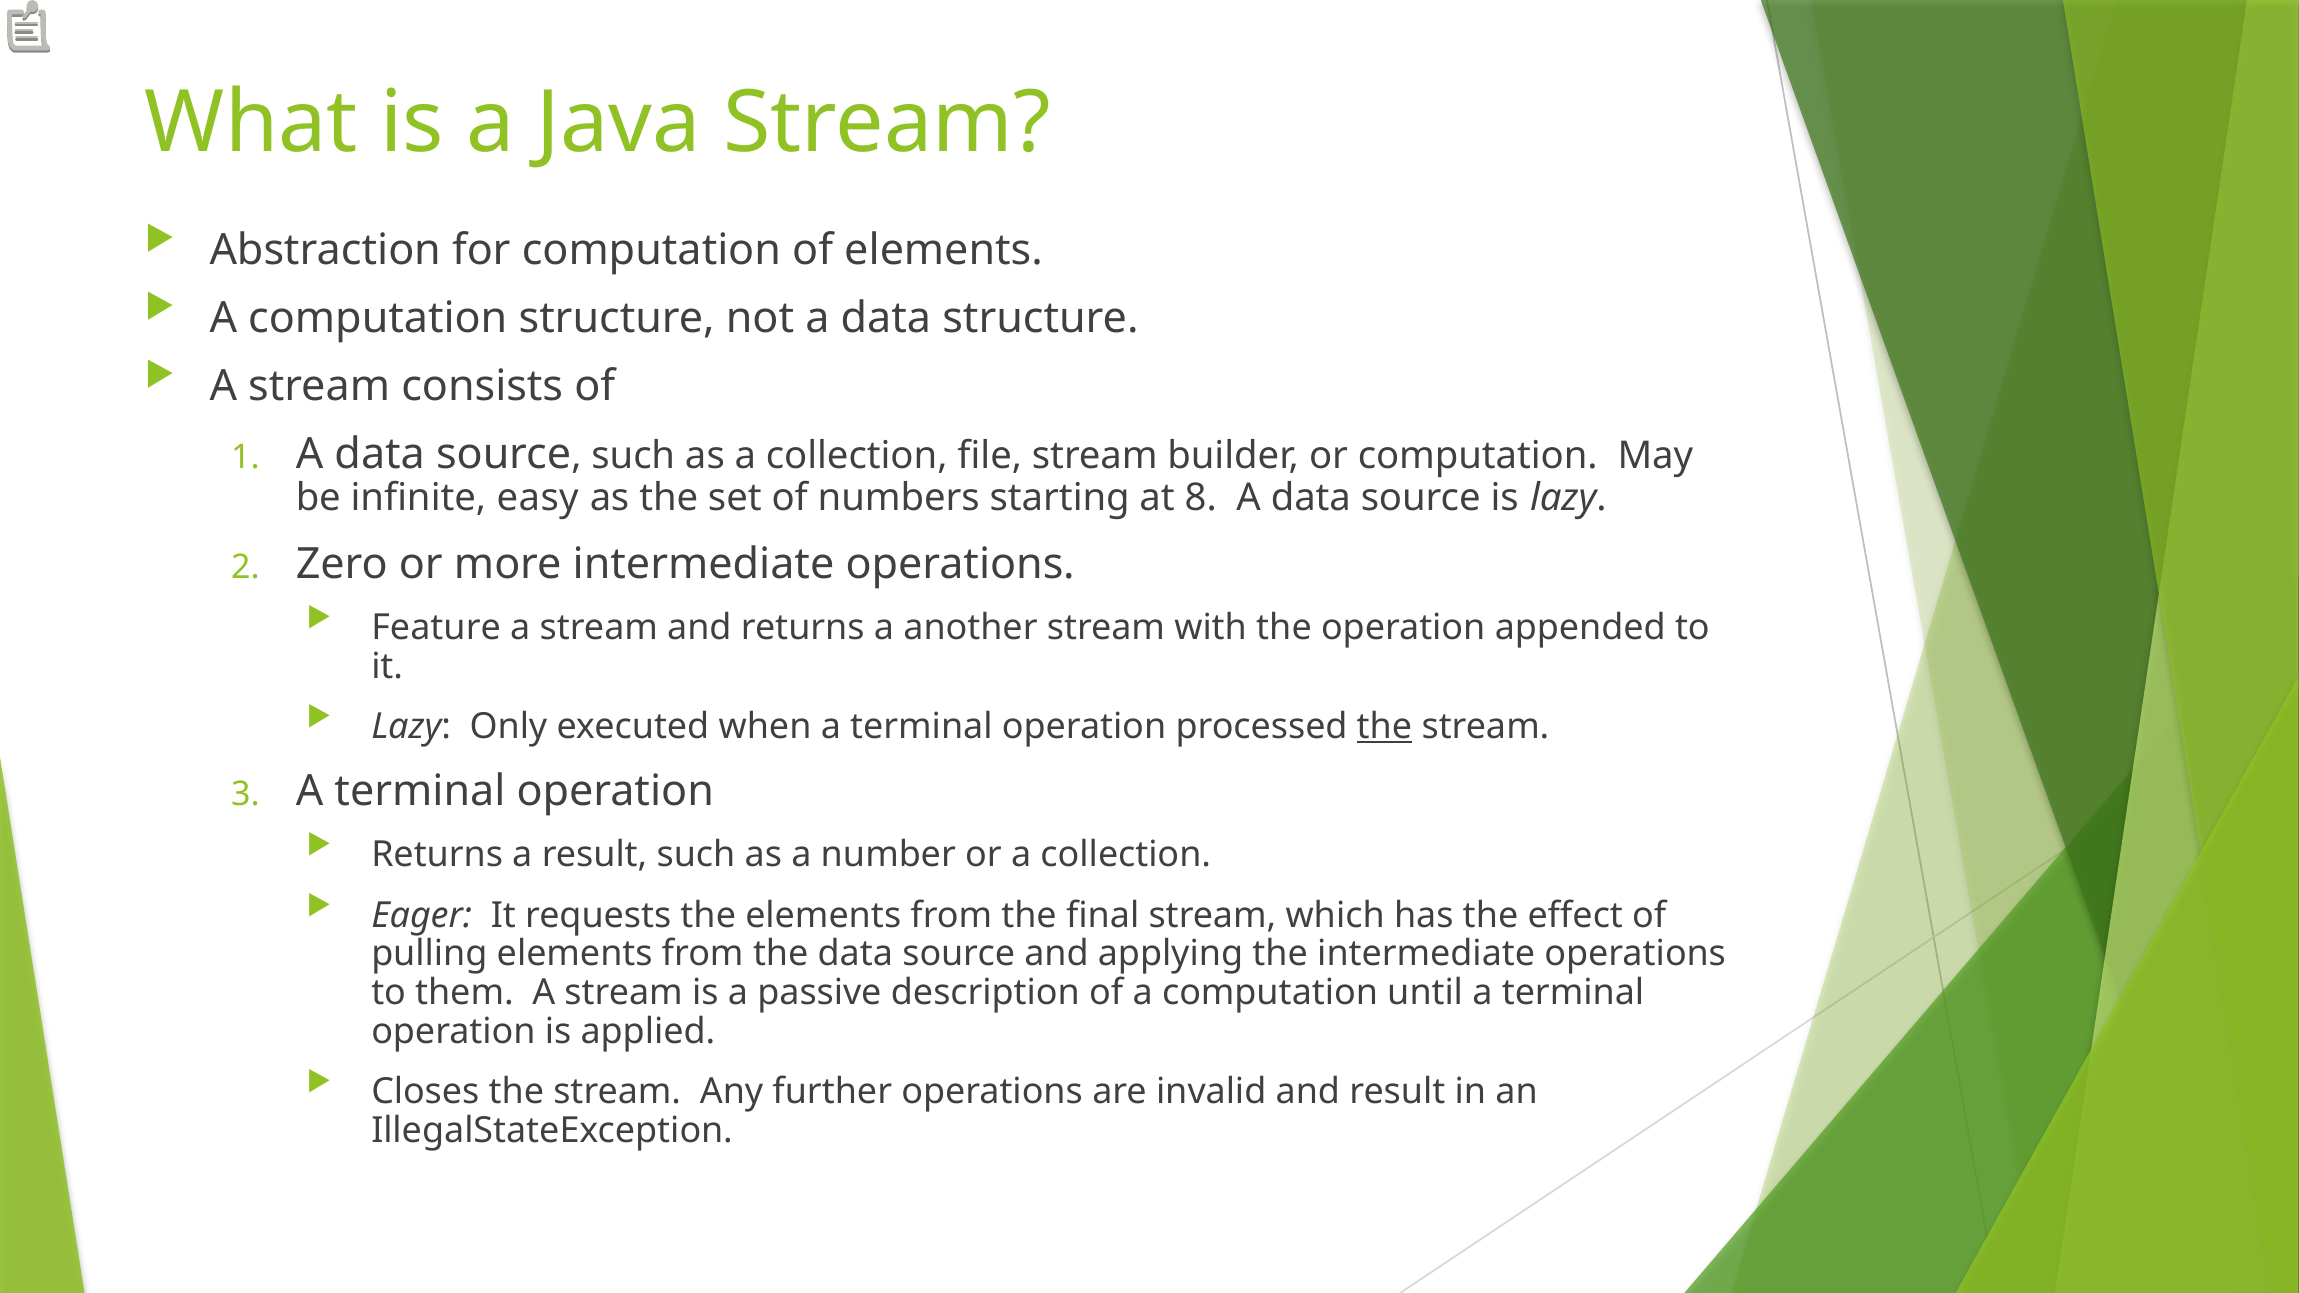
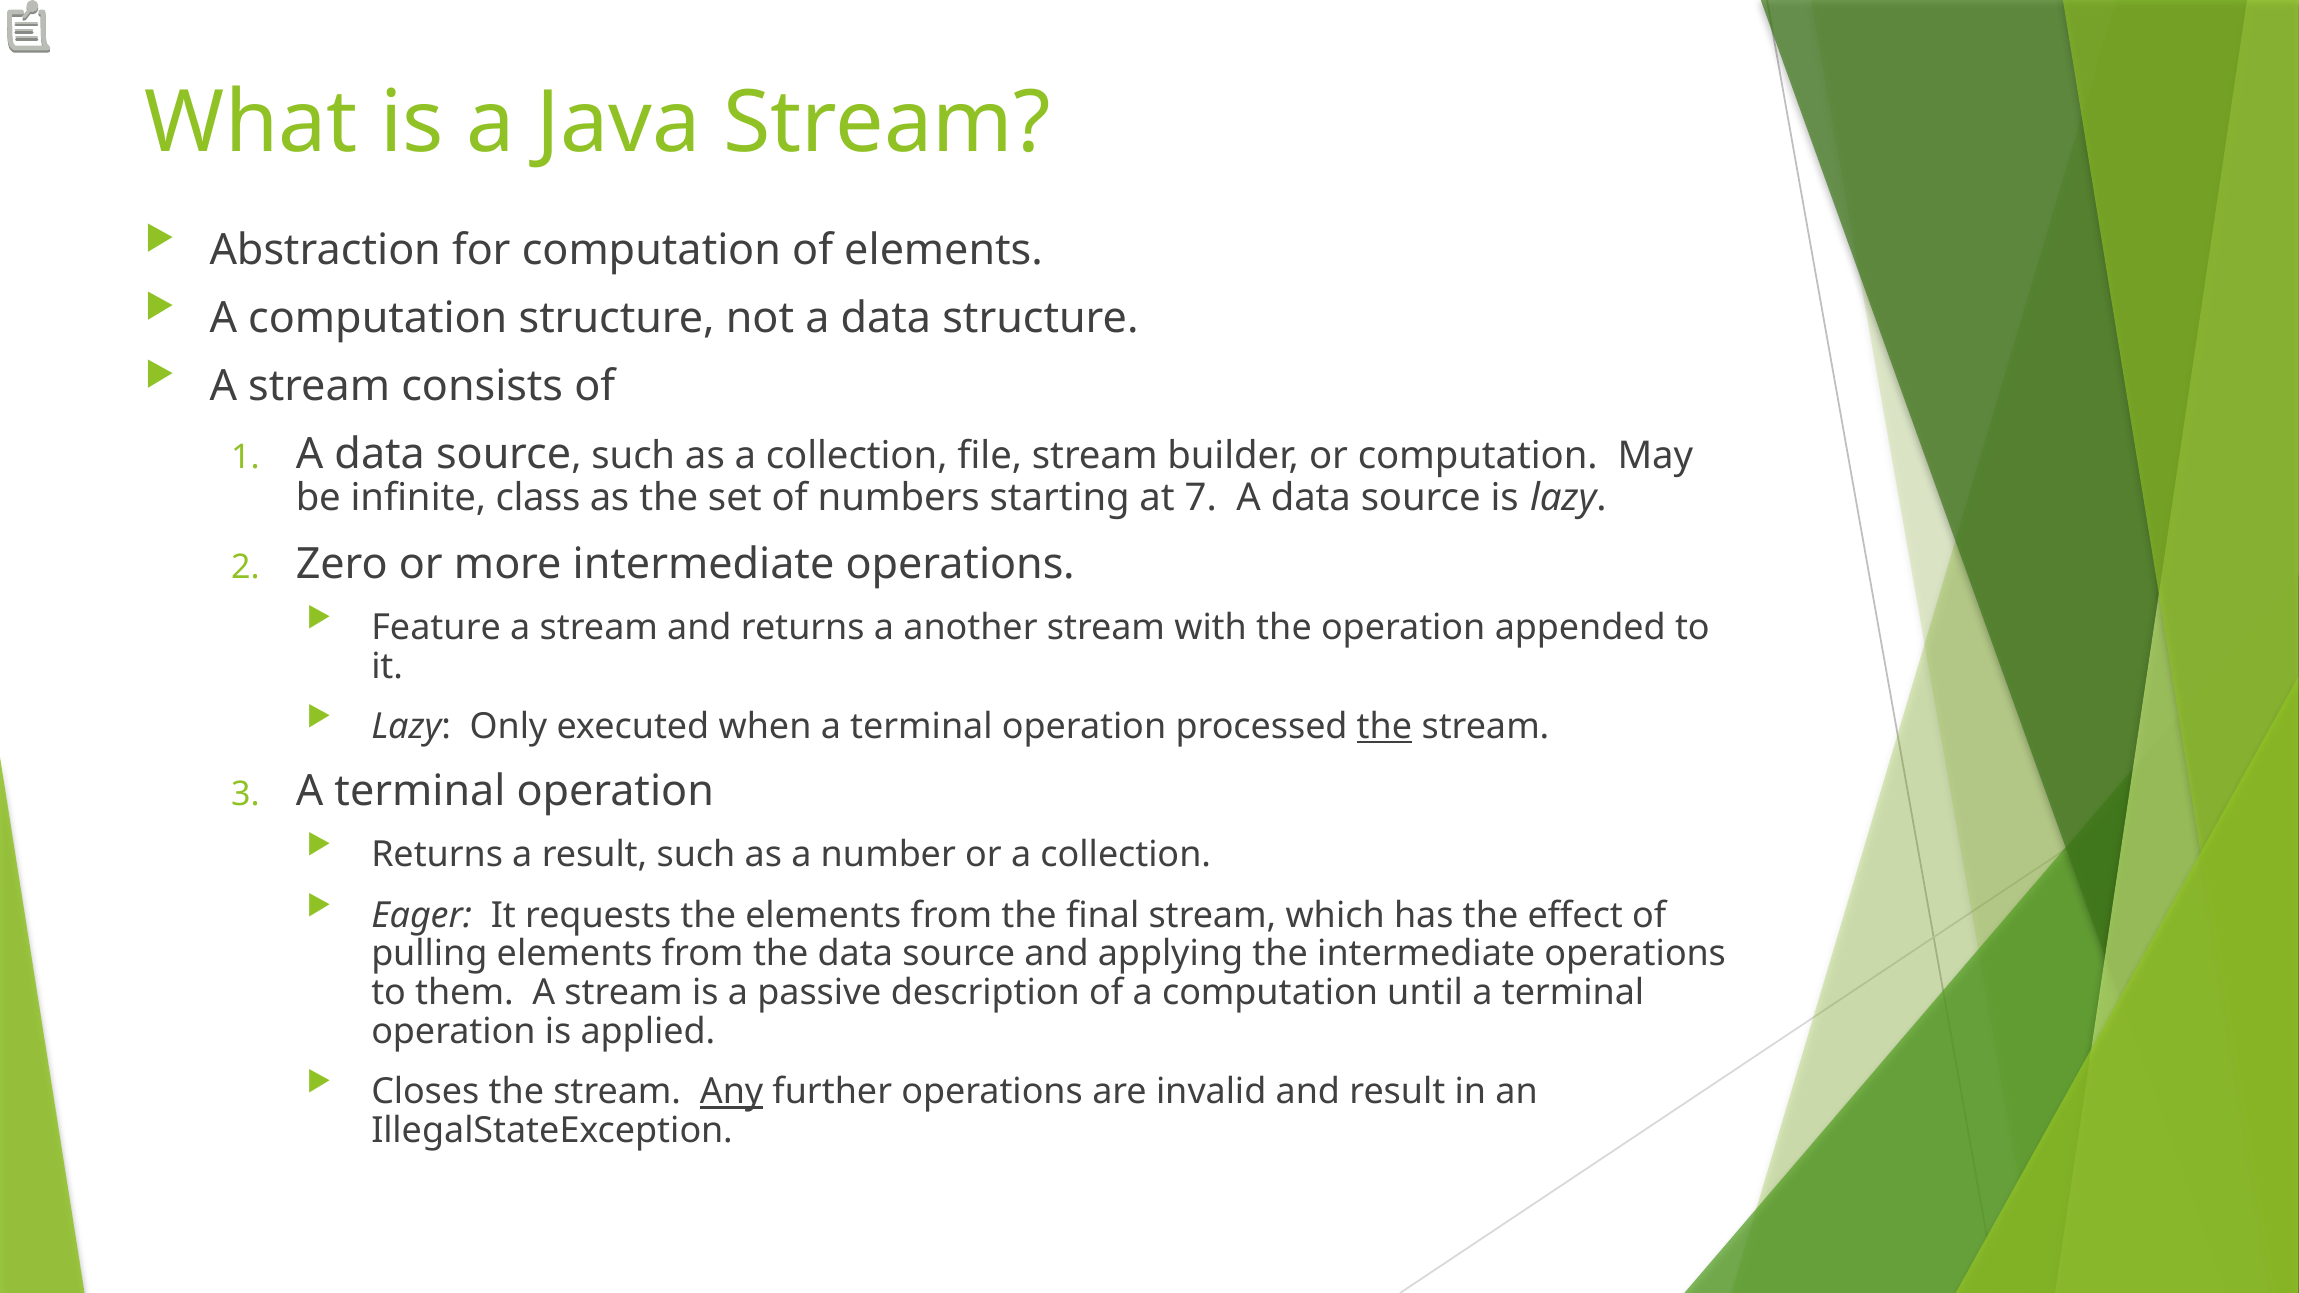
easy: easy -> class (538, 498)
8: 8 -> 7 (1201, 498)
Any underline: none -> present (732, 1092)
